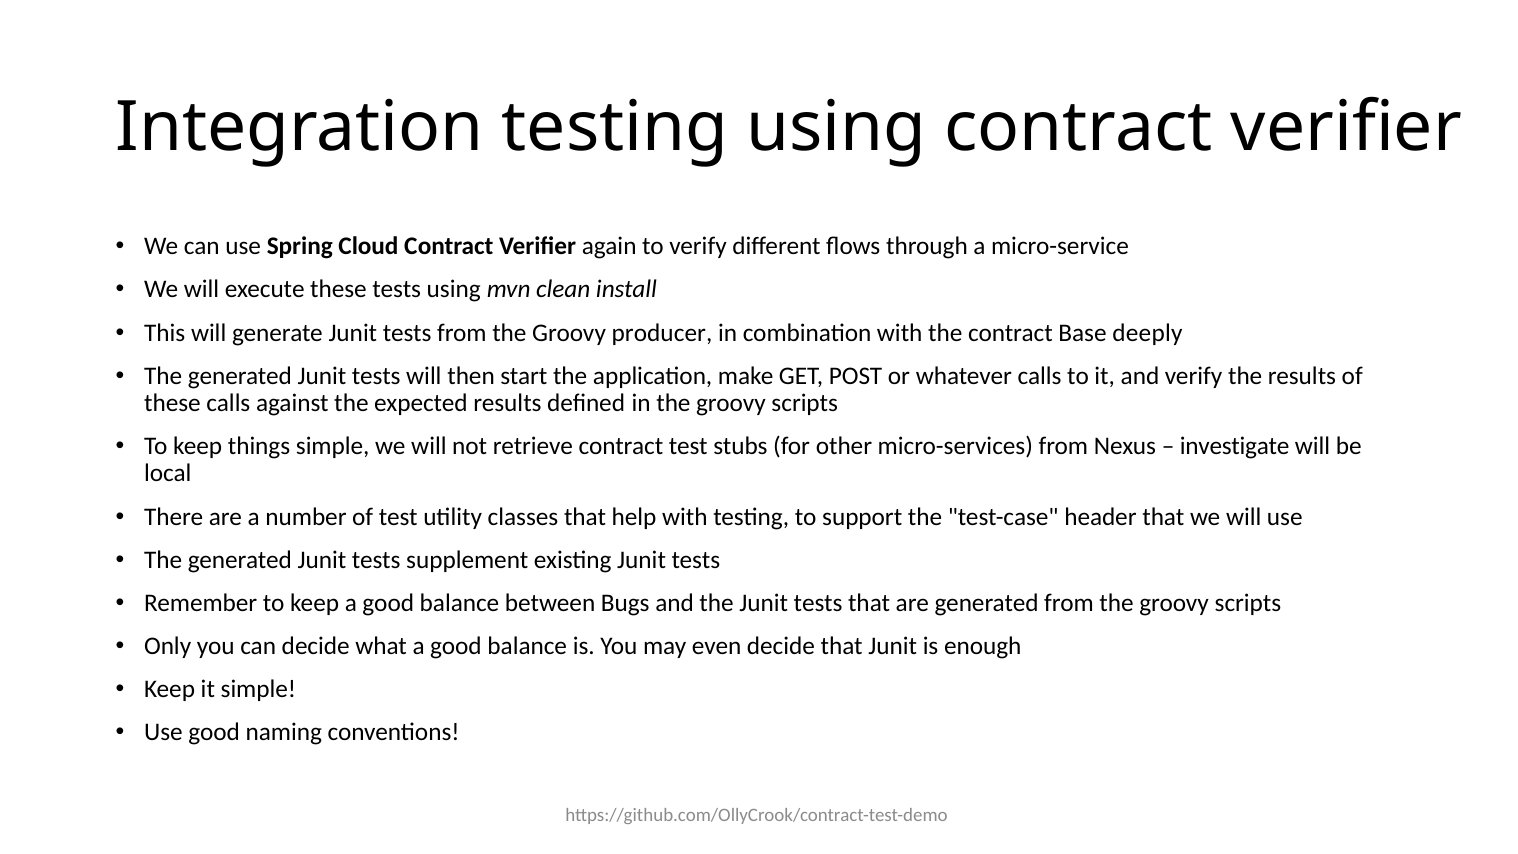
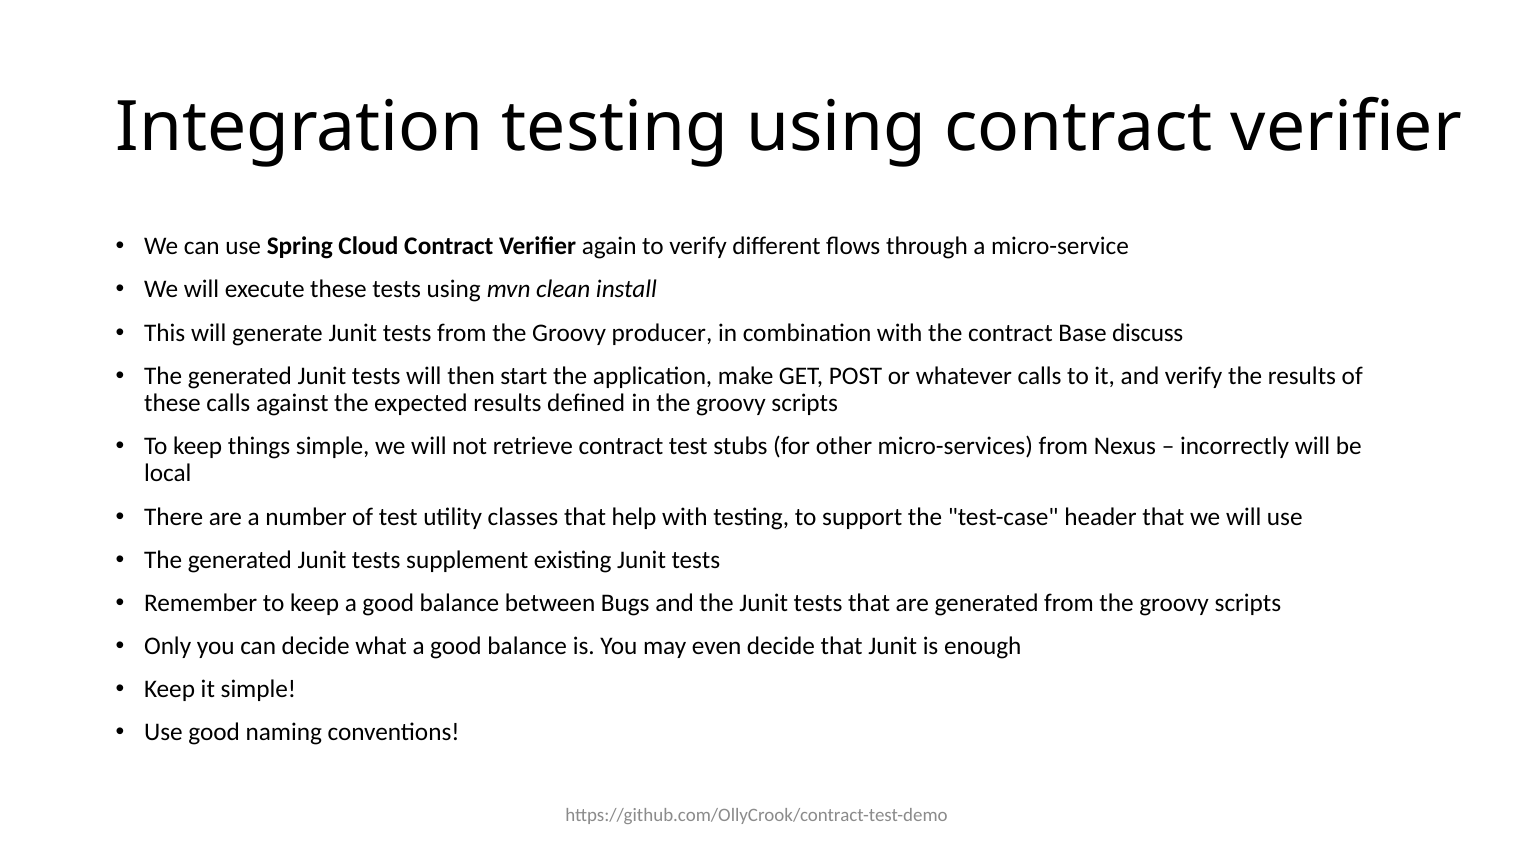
deeply: deeply -> discuss (1148, 333)
investigate: investigate -> incorrectly (1235, 446)
